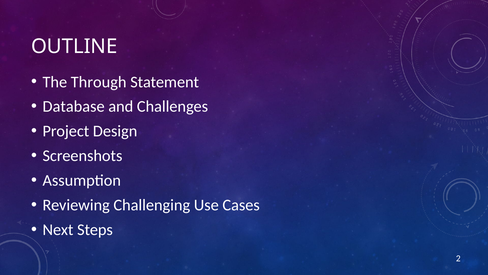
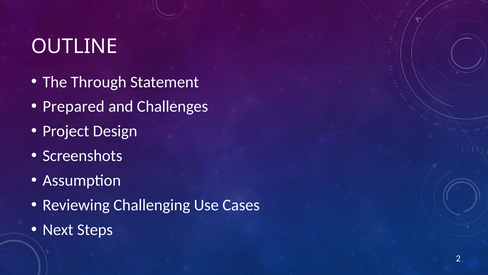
Database: Database -> Prepared (74, 106)
